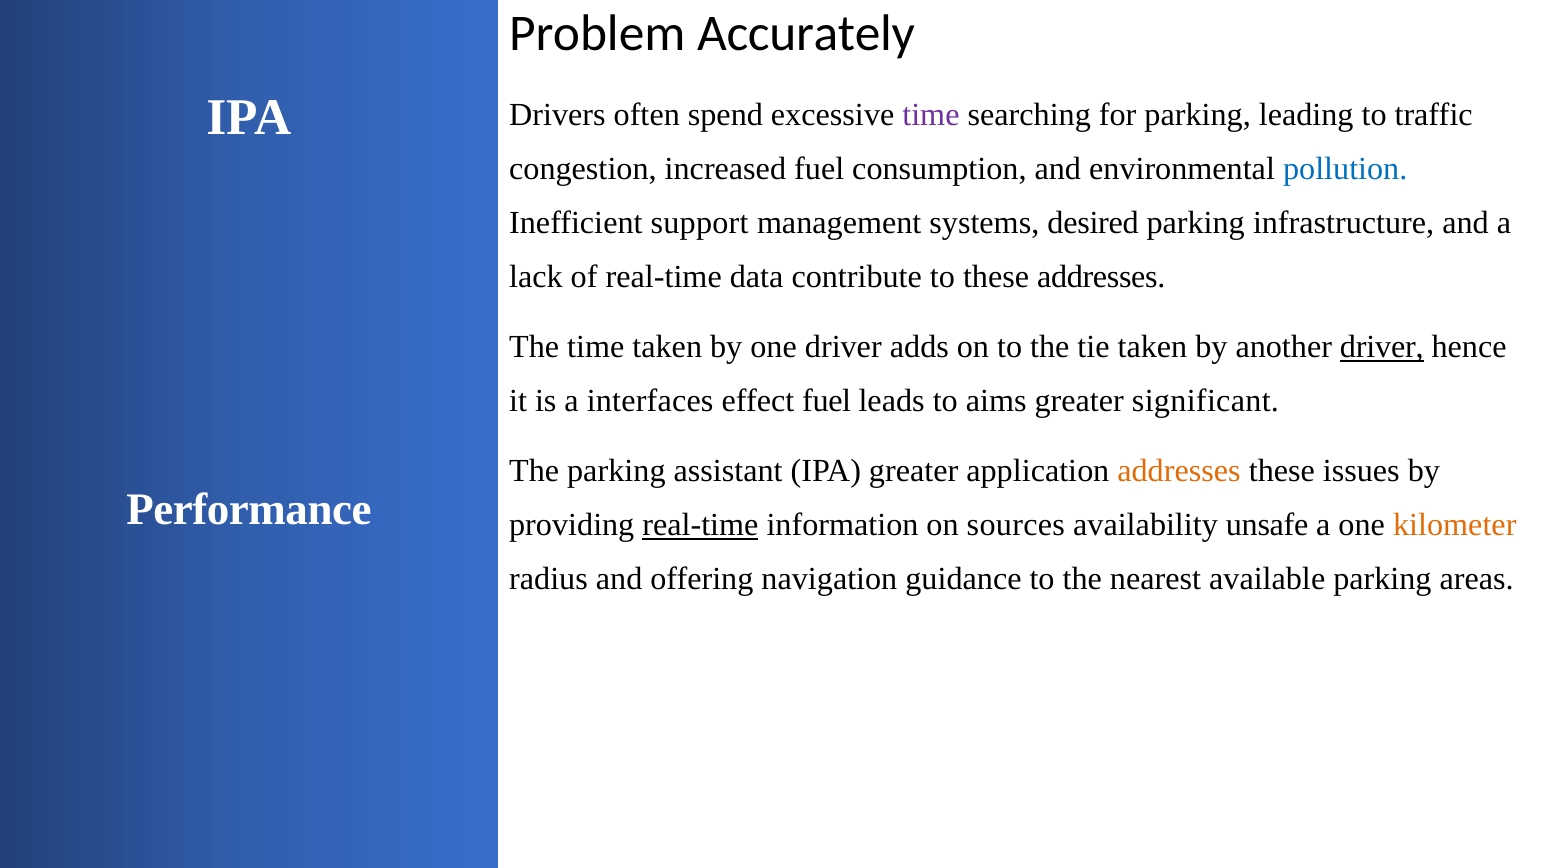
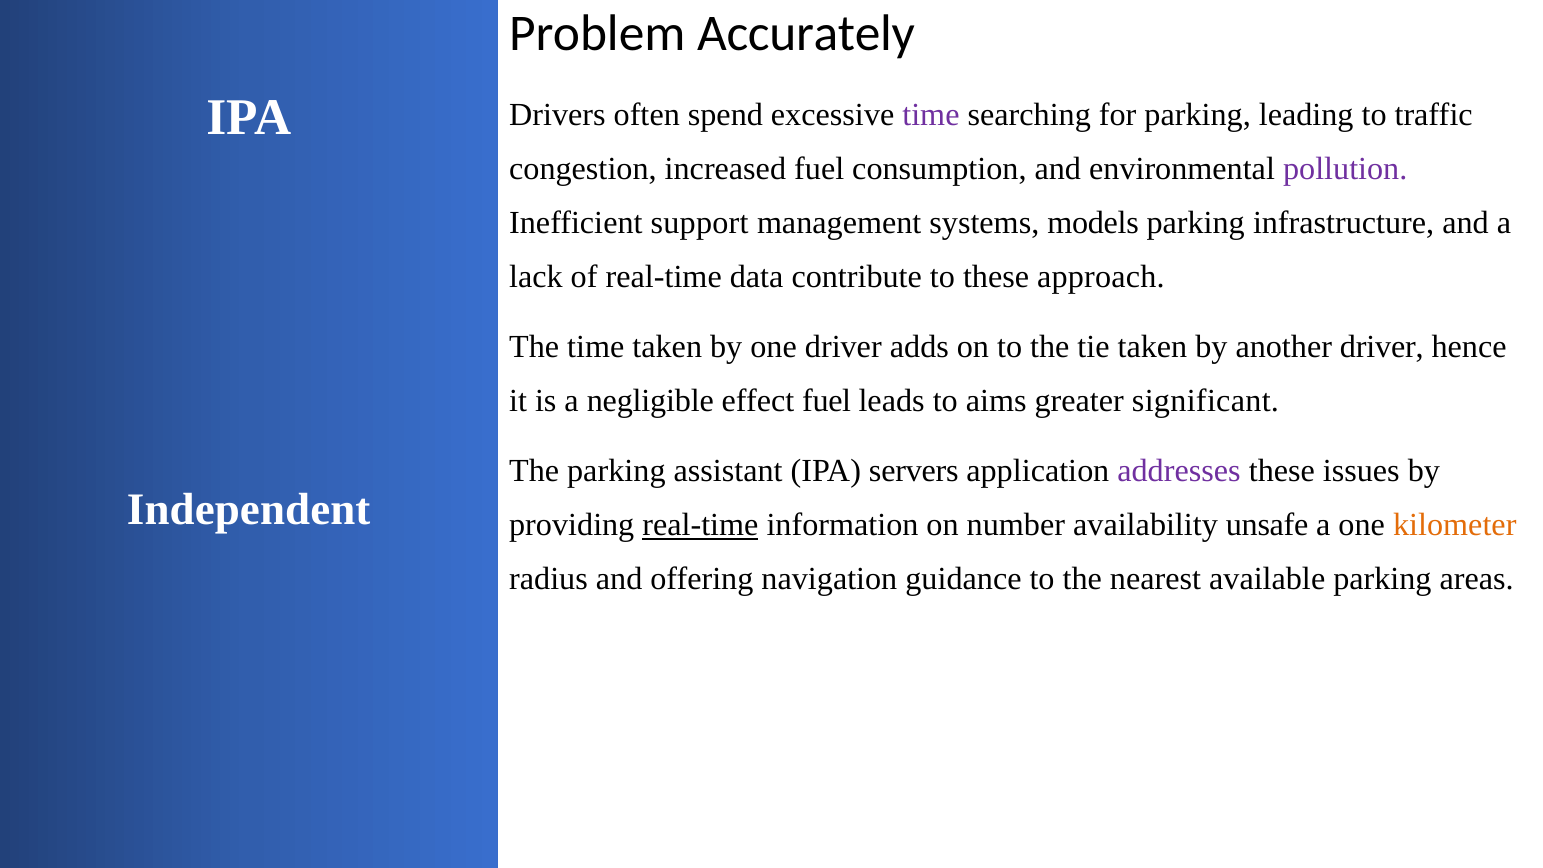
pollution colour: blue -> purple (1345, 169)
desired: desired -> models (1093, 223)
these addresses: addresses -> approach (1101, 277)
driver underline: present -> none (1382, 347)
interfaces: interfaces -> negligible (650, 401)
IPA greater: greater -> servers (914, 471)
addresses colour: orange -> purple (1179, 471)
Performance: Performance -> Independent (249, 509)
sources: sources -> number (1016, 525)
